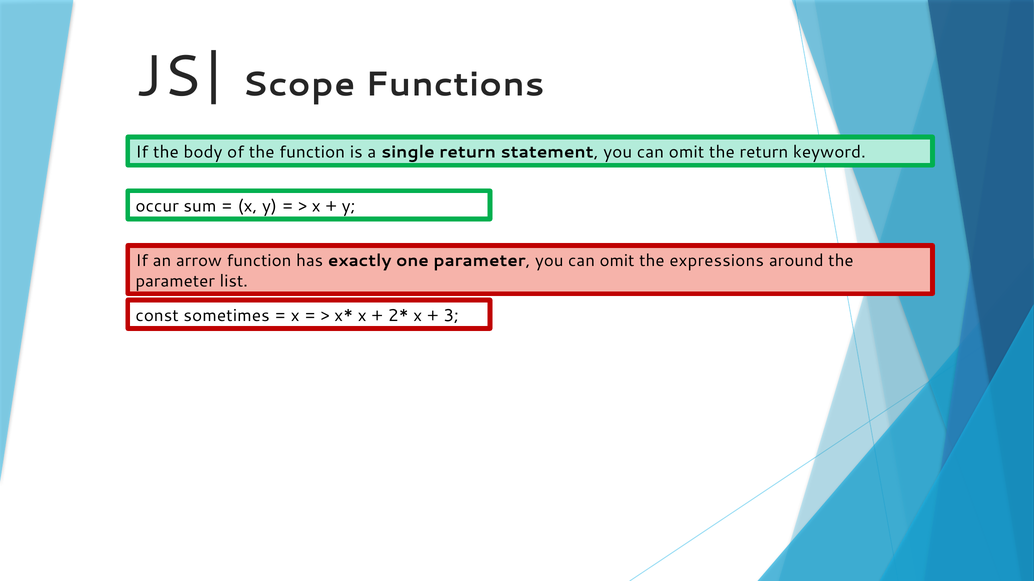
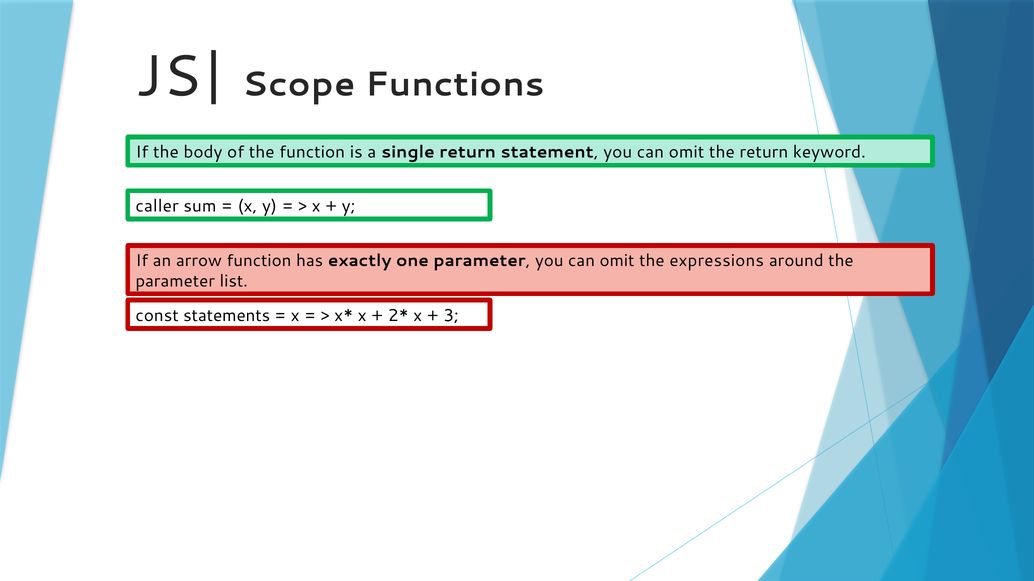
occur: occur -> caller (157, 206)
sometimes: sometimes -> statements (227, 316)
